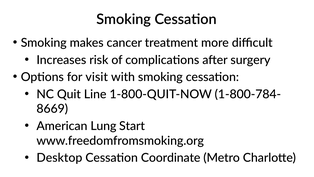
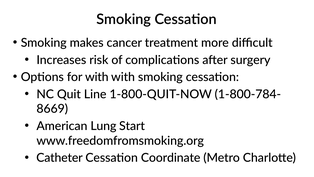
for visit: visit -> with (97, 77)
Desktop: Desktop -> Catheter (59, 158)
